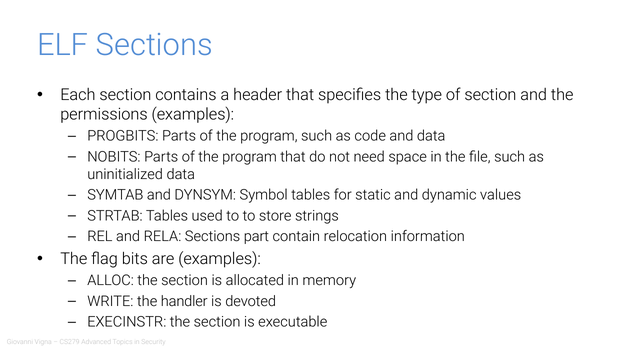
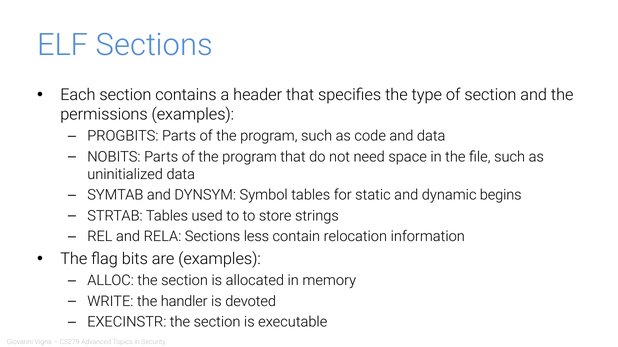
values: values -> begins (501, 195)
part: part -> less (256, 237)
